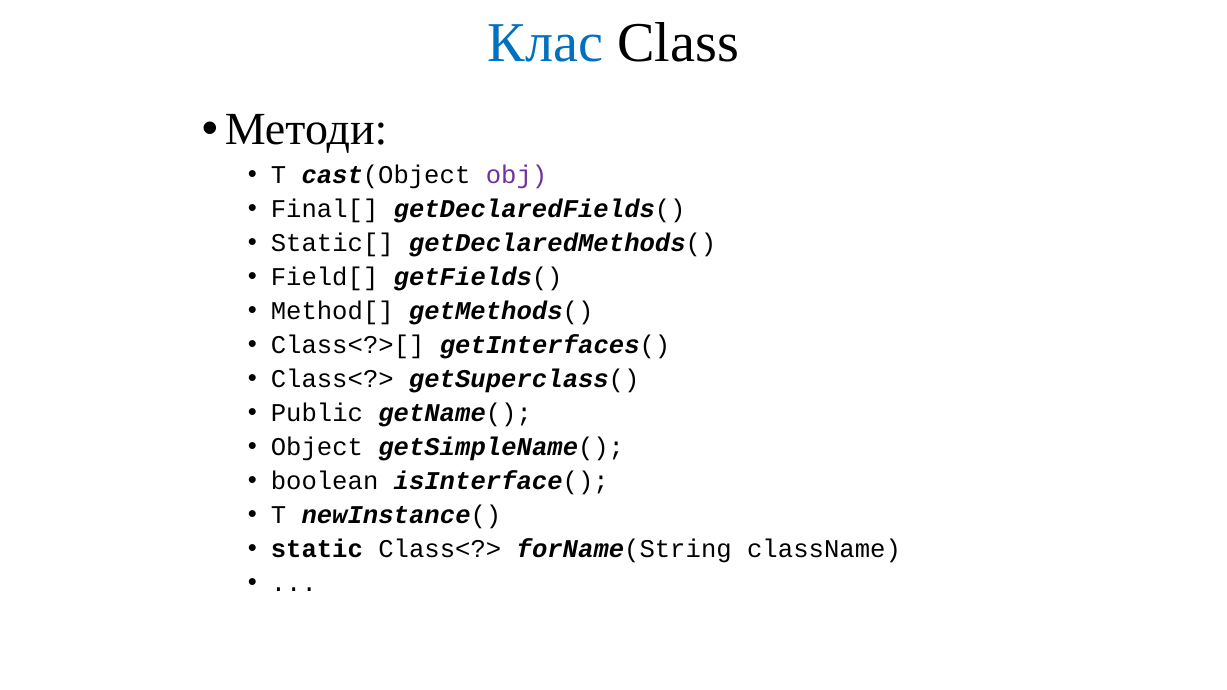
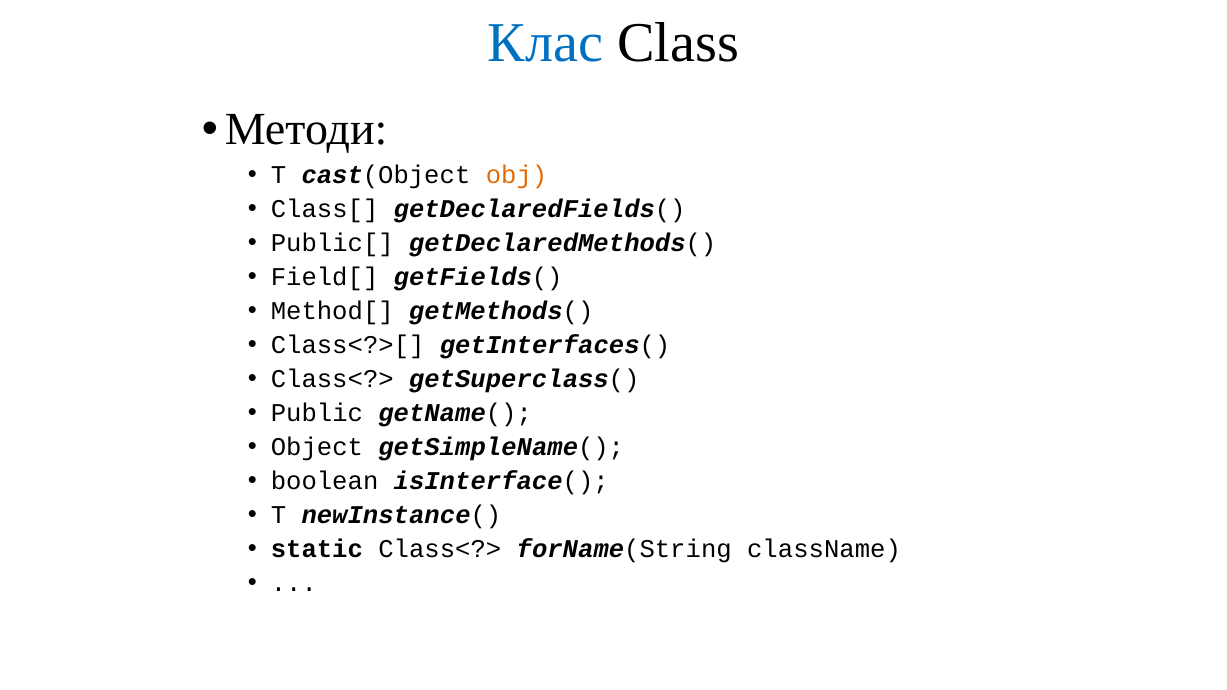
obj colour: purple -> orange (517, 175)
Final[: Final[ -> Class[ (325, 209)
Static[: Static[ -> Public[ (332, 243)
